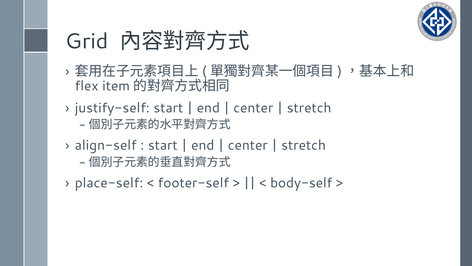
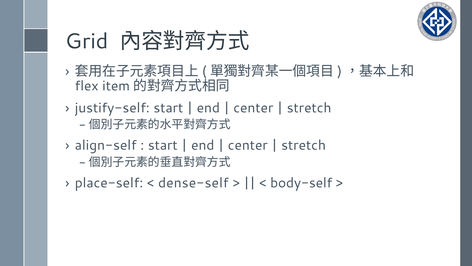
footer-self: footer-self -> dense-self (193, 183)
